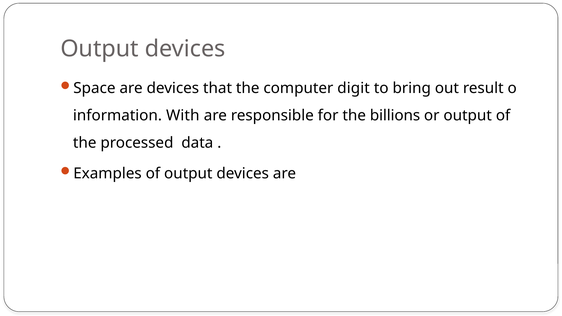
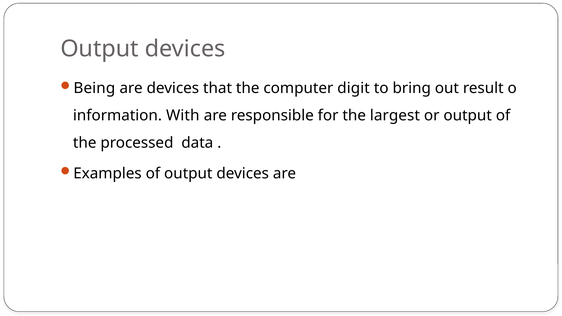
Space: Space -> Being (94, 88)
billions: billions -> largest (395, 116)
